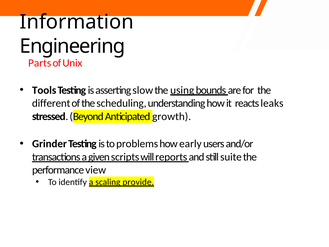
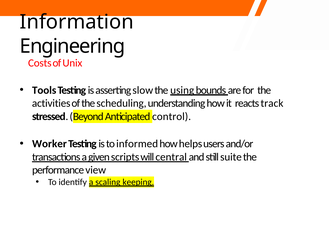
Parts: Parts -> Costs (40, 63)
different: different -> activities (51, 103)
leaks: leaks -> track (272, 103)
growth: growth -> control (172, 116)
Grinder: Grinder -> Worker (49, 144)
problems: problems -> informed (137, 144)
early: early -> helps (191, 144)
reports: reports -> central (171, 157)
provide: provide -> keeping (138, 182)
